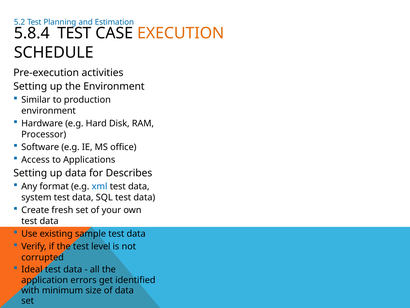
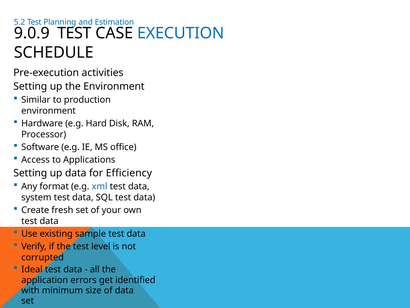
5.8.4: 5.8.4 -> 9.0.9 (32, 33)
EXECUTION colour: orange -> blue (181, 33)
Describes: Describes -> Efficiency (129, 173)
